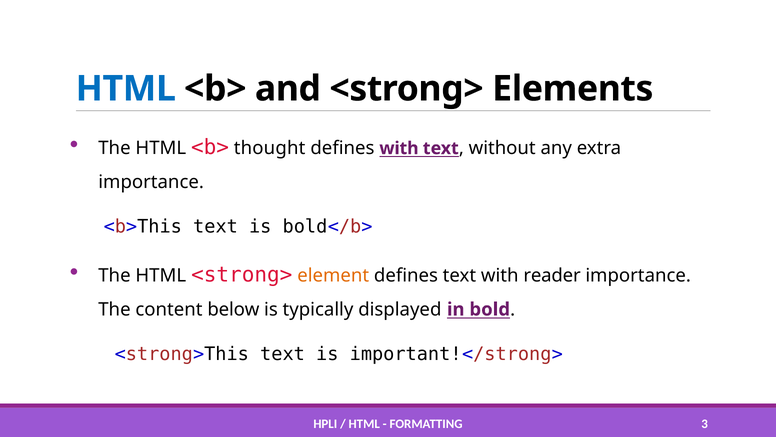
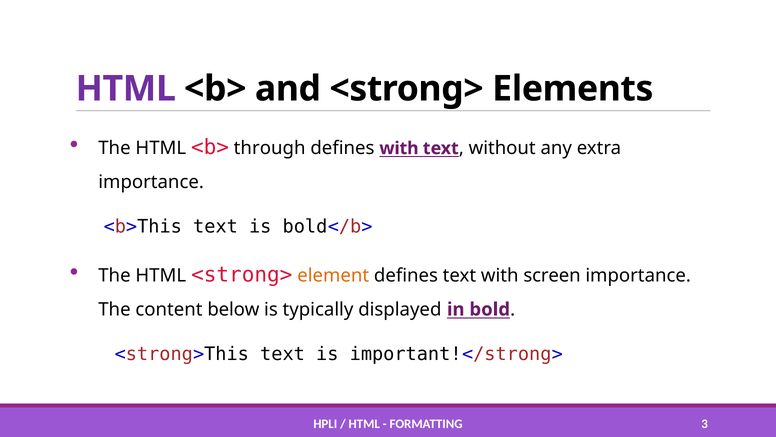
HTML colour: blue -> purple (126, 89)
thought: thought -> through (270, 148)
reader: reader -> screen (552, 275)
